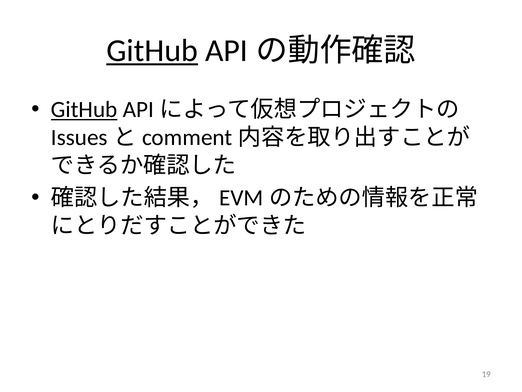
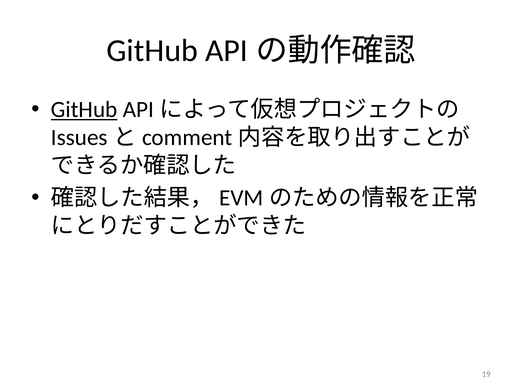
GitHub underline: present -> none (152, 51)
